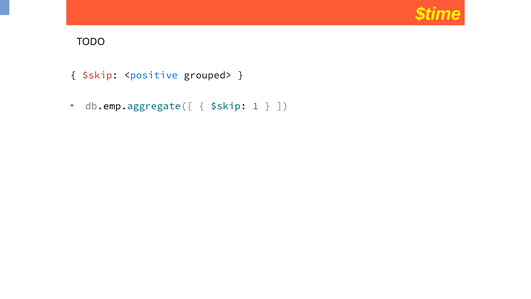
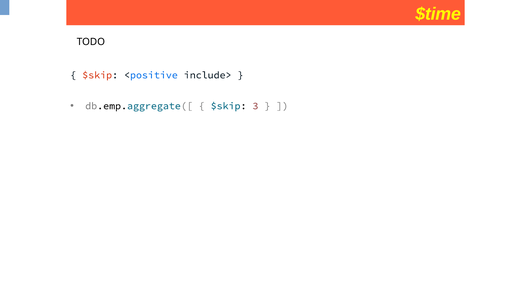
grouped>: grouped> -> include> (208, 75)
1: 1 -> 3 (255, 106)
